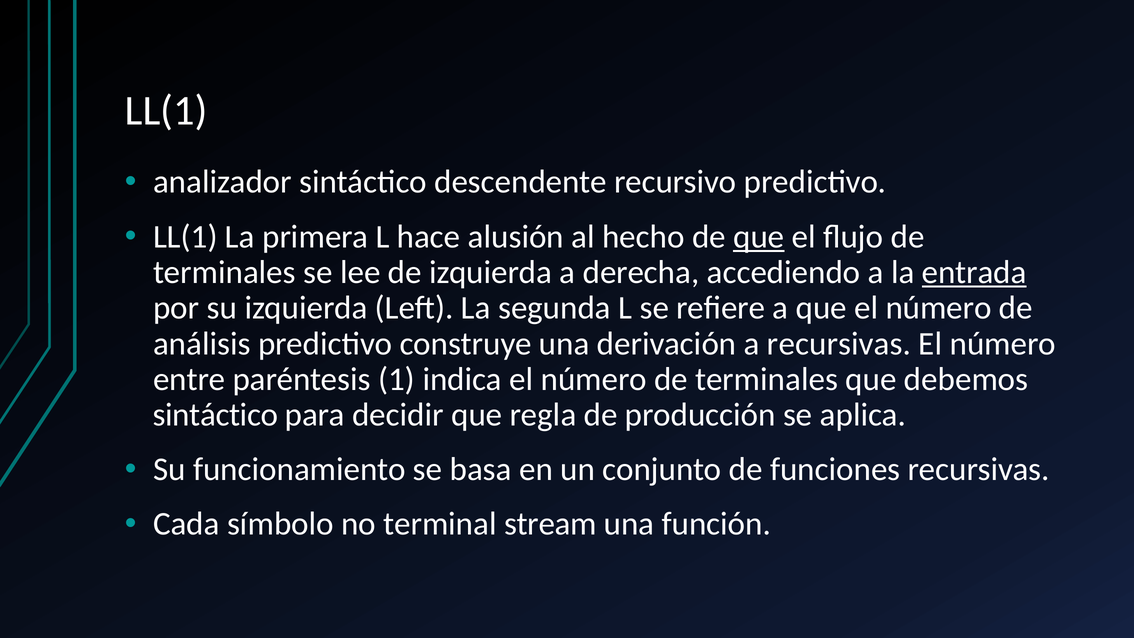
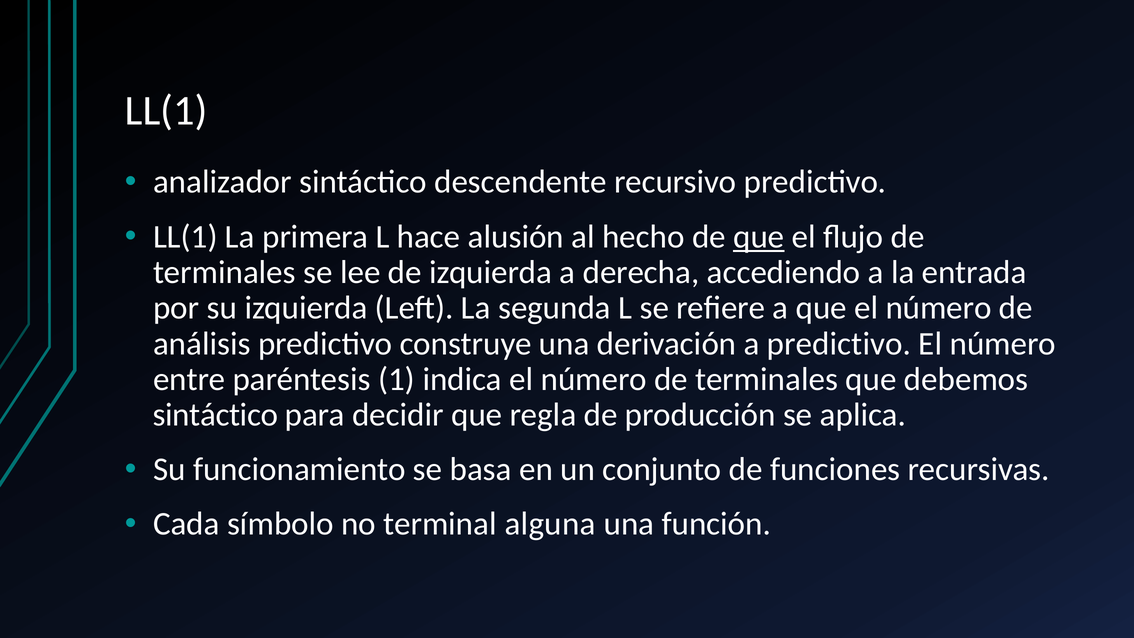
entrada underline: present -> none (974, 272)
a recursivas: recursivas -> predictivo (839, 344)
stream: stream -> alguna (550, 524)
